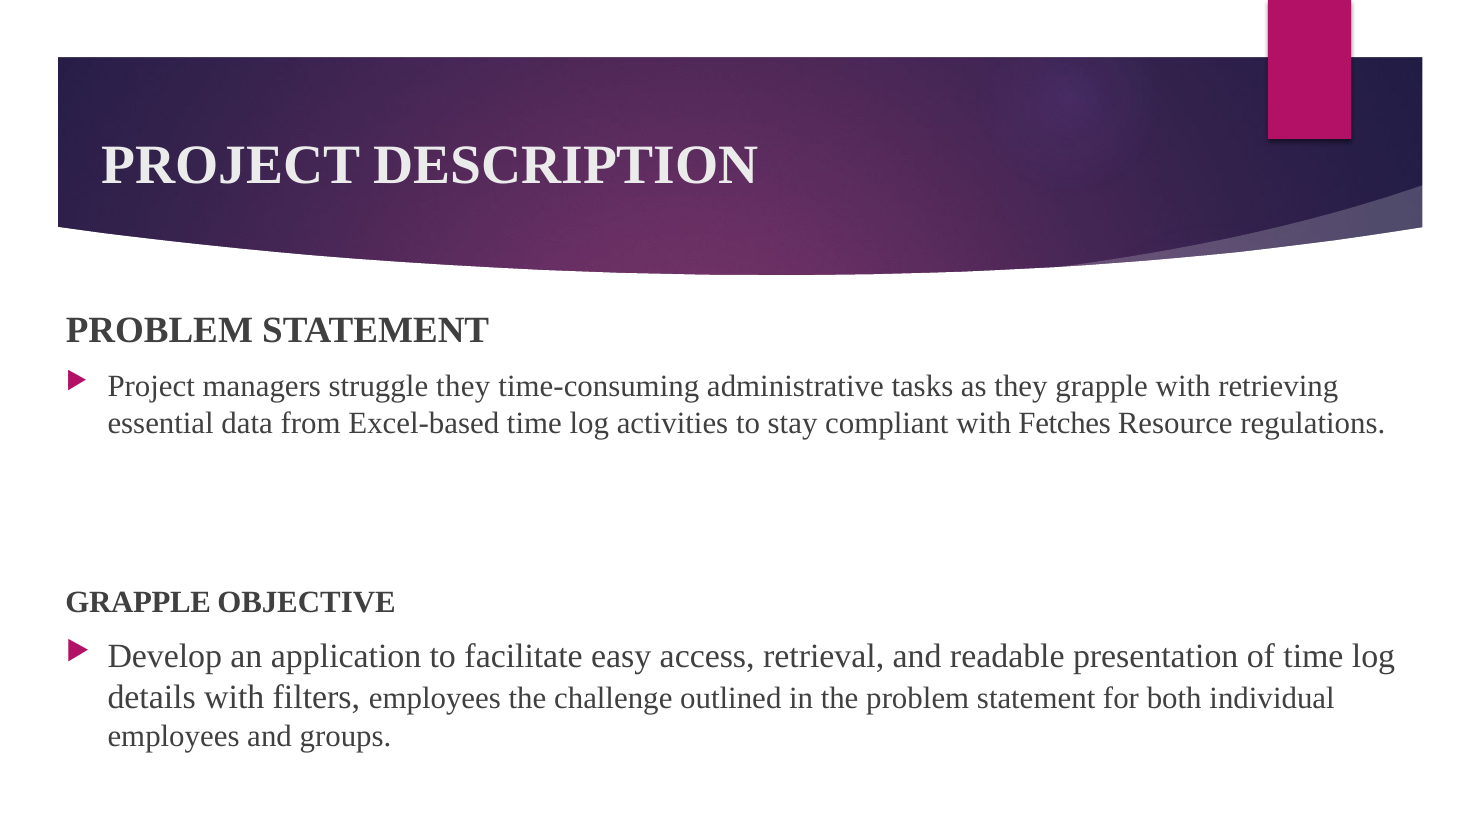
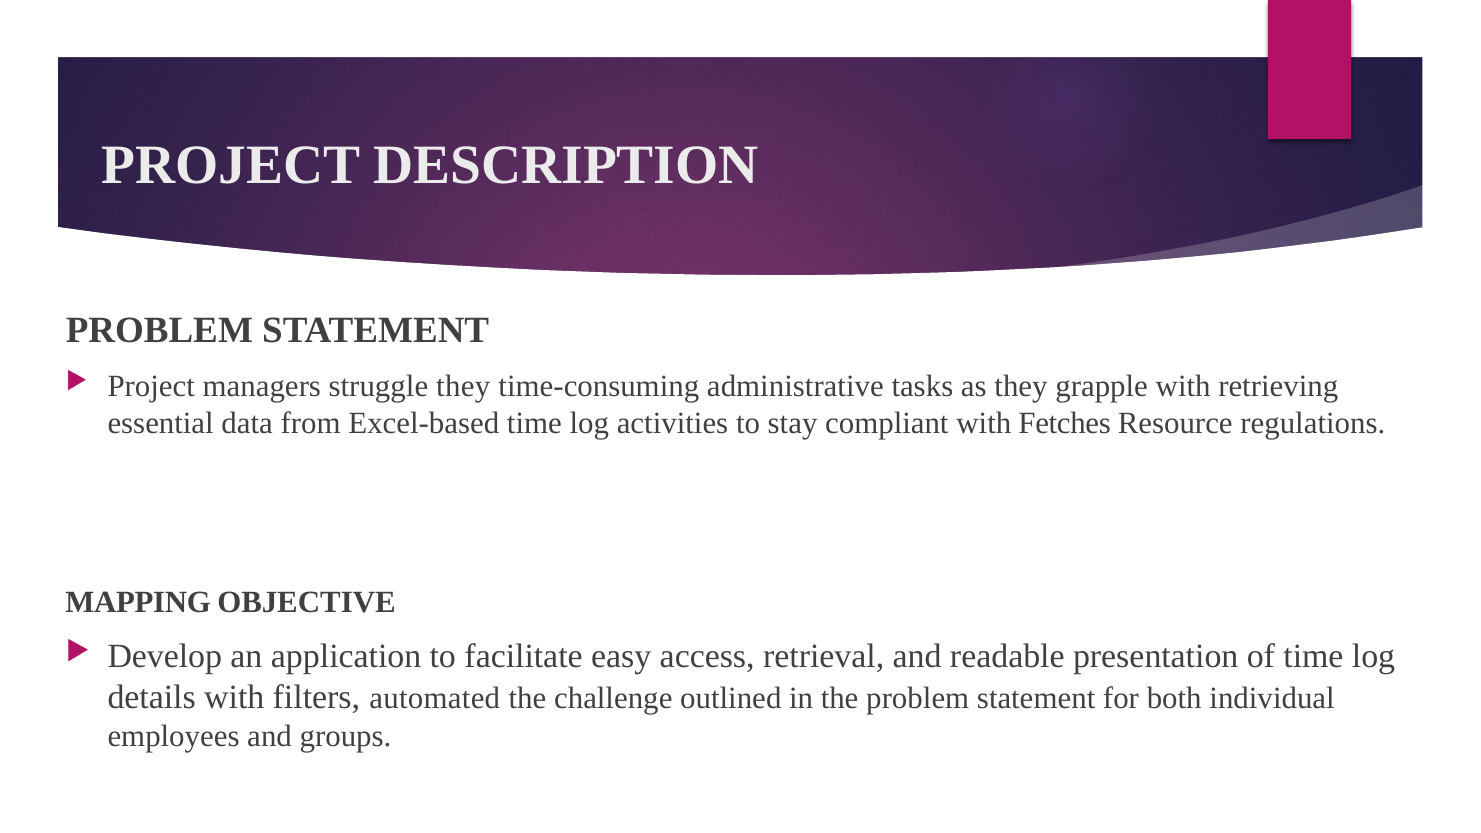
GRAPPLE: GRAPPLE -> MAPPING (138, 602)
filters employees: employees -> automated (435, 698)
